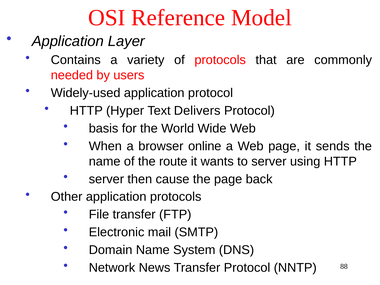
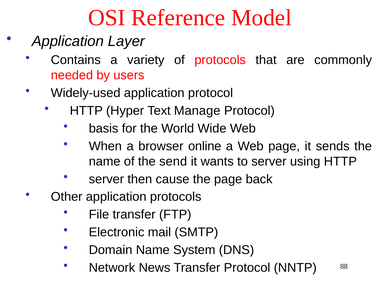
Delivers: Delivers -> Manage (197, 111)
route: route -> send (173, 161)
